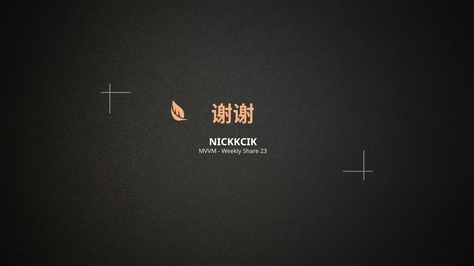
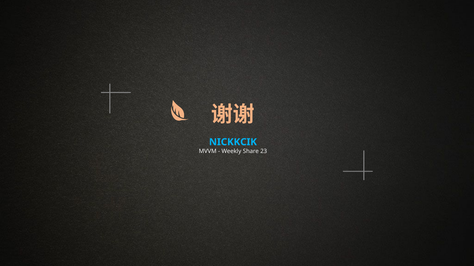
NICKKCIK colour: white -> light blue (233, 142)
